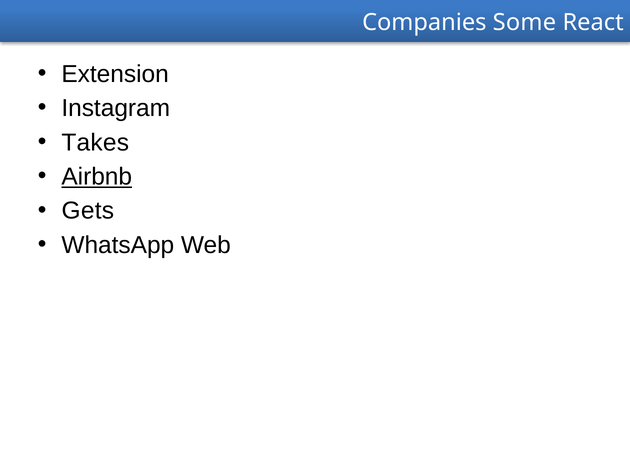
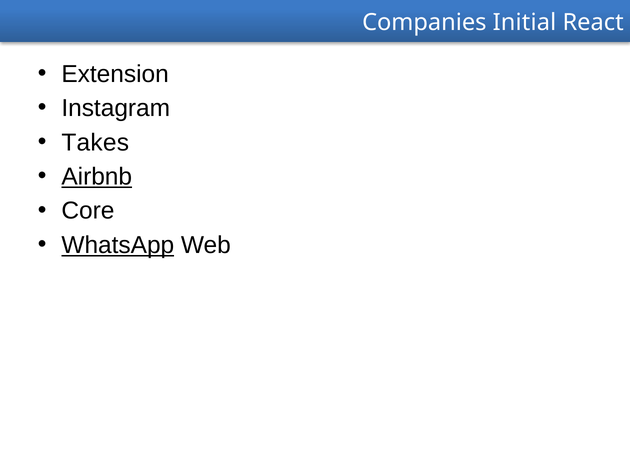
Some: Some -> Initial (524, 23)
Gets: Gets -> Core (88, 211)
WhatsApp underline: none -> present (118, 245)
